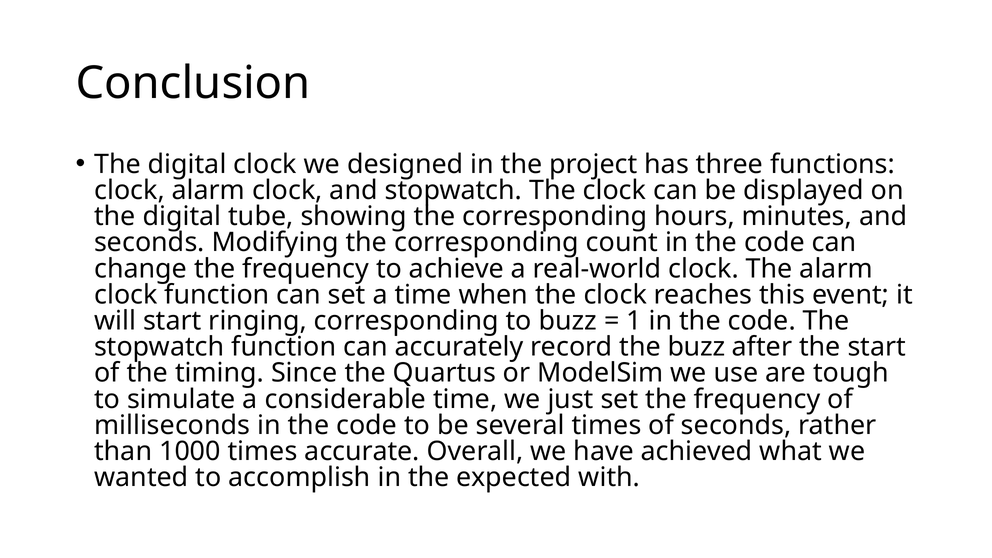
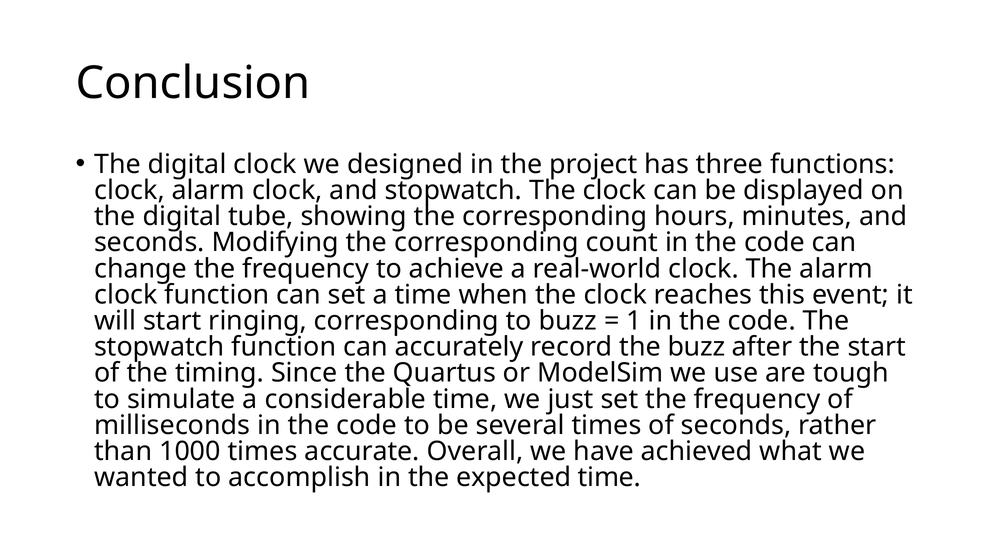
expected with: with -> time (609, 477)
